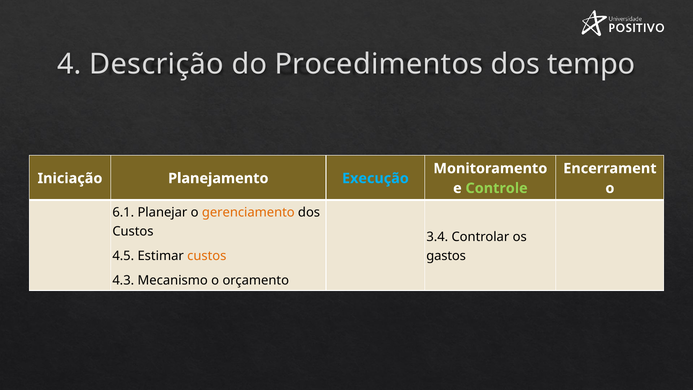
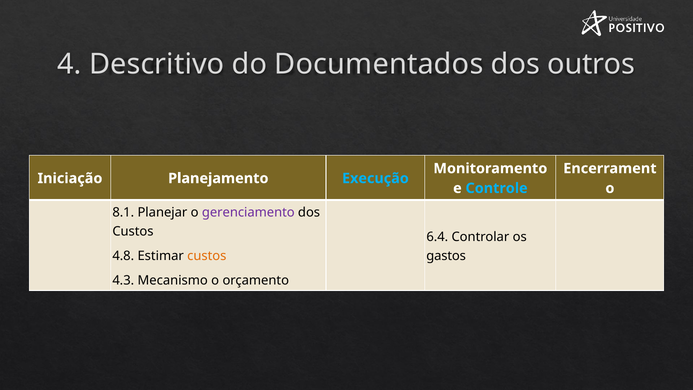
Descrição: Descrição -> Descritivo (157, 64)
Procedimentos: Procedimentos -> Documentados (379, 64)
tempo: tempo -> outros (591, 64)
Controle colour: light green -> light blue (497, 188)
6.1: 6.1 -> 8.1 (123, 212)
gerenciamento colour: orange -> purple (248, 212)
3.4: 3.4 -> 6.4 (437, 237)
4.5: 4.5 -> 4.8 (123, 256)
